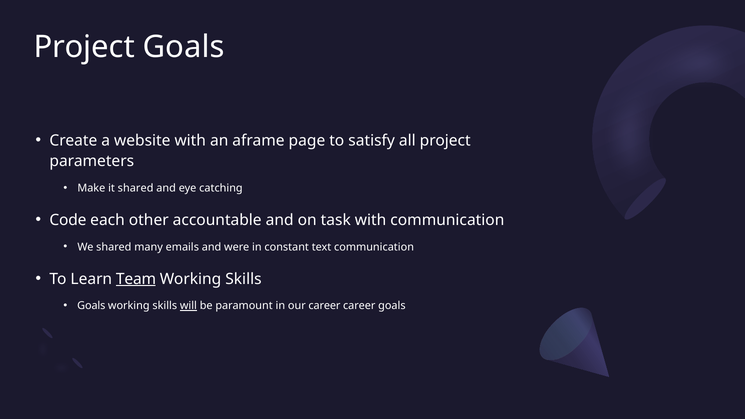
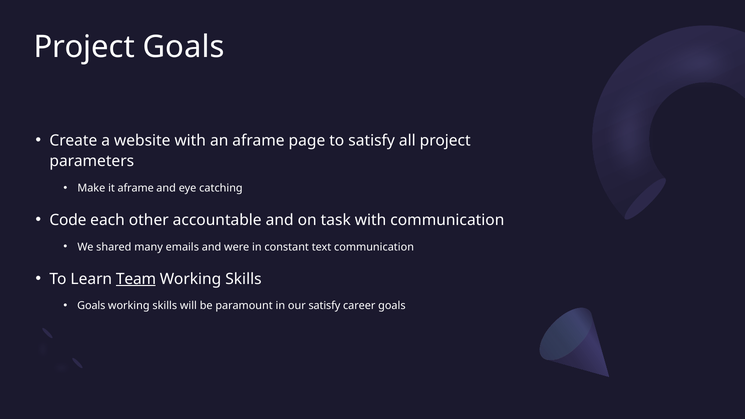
it shared: shared -> aframe (136, 188)
will underline: present -> none (188, 306)
our career: career -> satisfy (324, 306)
